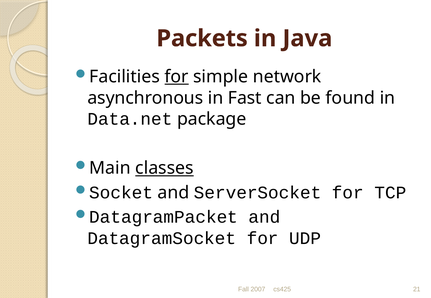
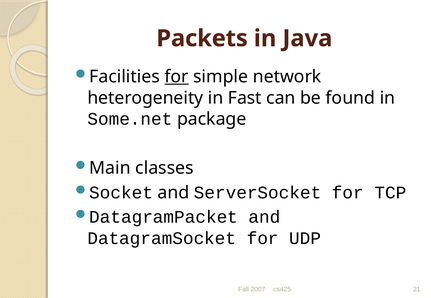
asynchronous: asynchronous -> heterogeneity (145, 98)
Data.net: Data.net -> Some.net (130, 119)
classes underline: present -> none (164, 168)
